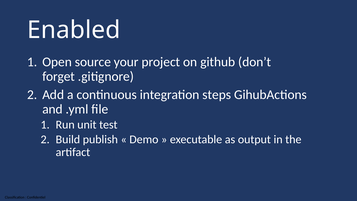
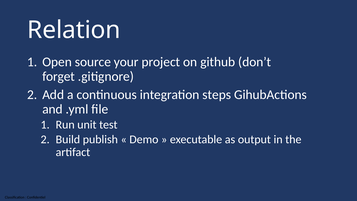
Enabled: Enabled -> Relation (74, 30)
